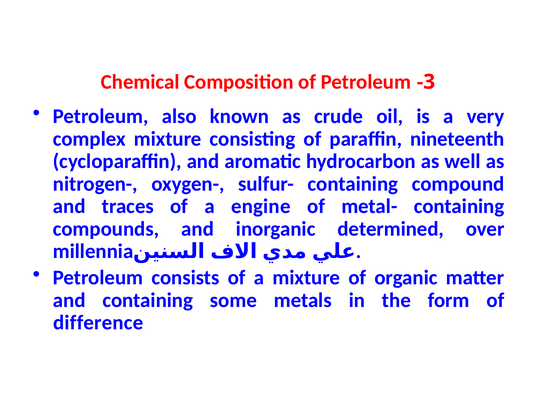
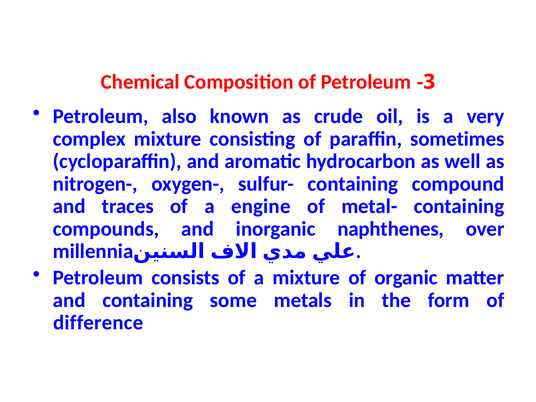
nineteenth: nineteenth -> sometimes (457, 139)
determined: determined -> naphthenes (391, 229)
